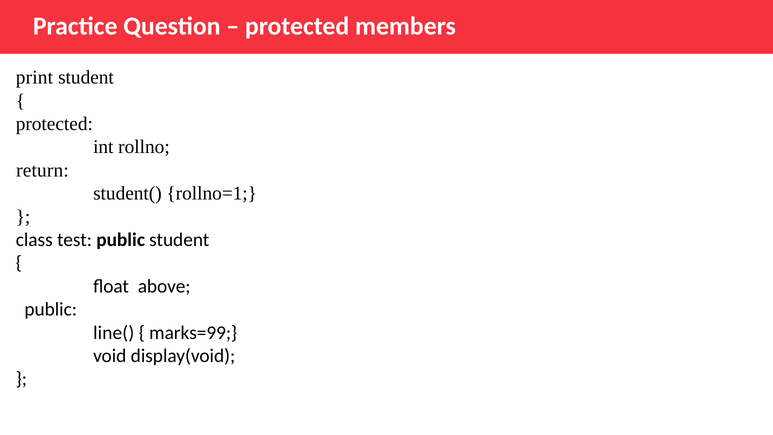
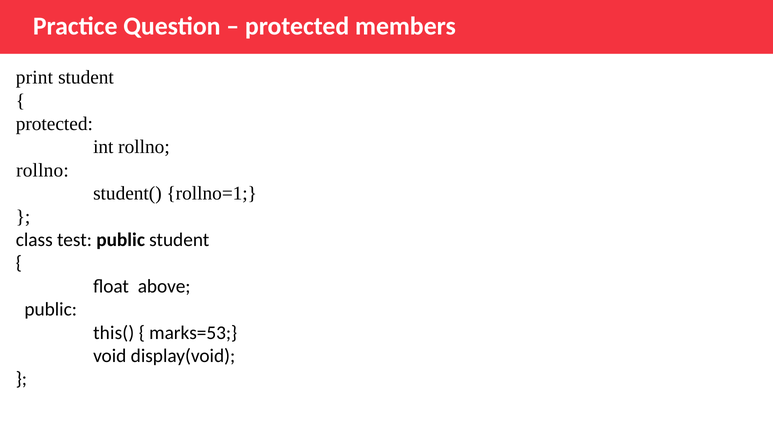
return: return -> rollno (42, 170)
line(: line( -> this( (114, 332)
marks=99: marks=99 -> marks=53 (193, 332)
